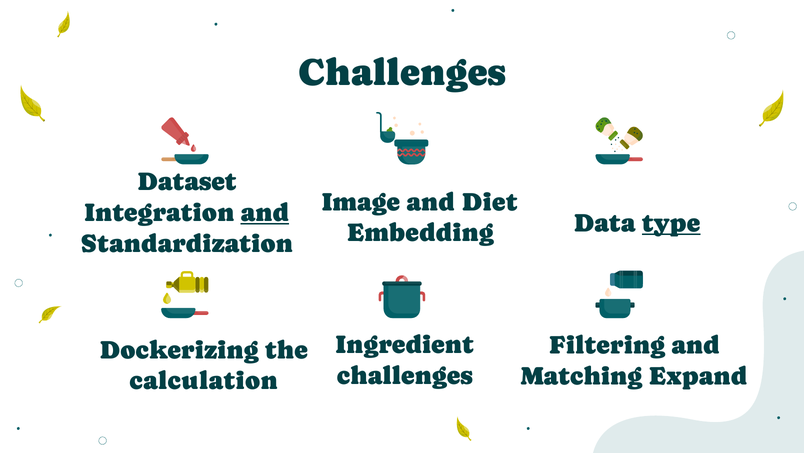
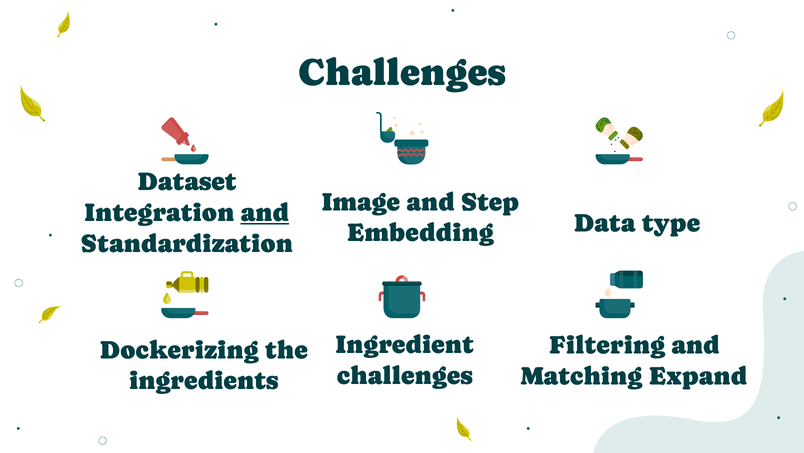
Diet: Diet -> Step (490, 202)
type underline: present -> none (671, 223)
calculation: calculation -> ingredients (204, 380)
